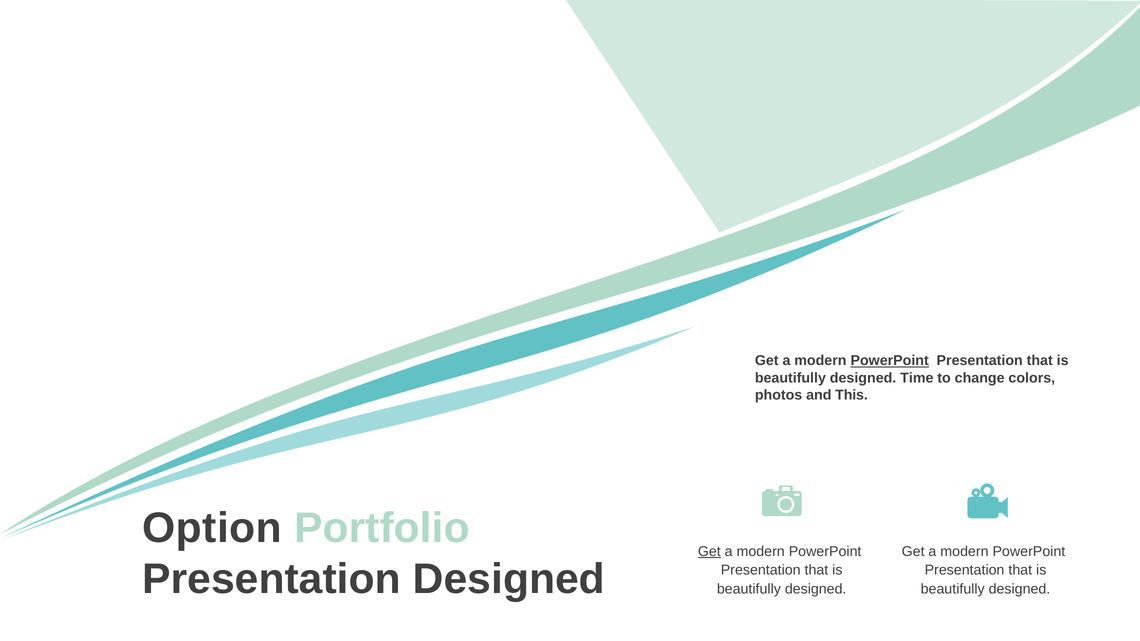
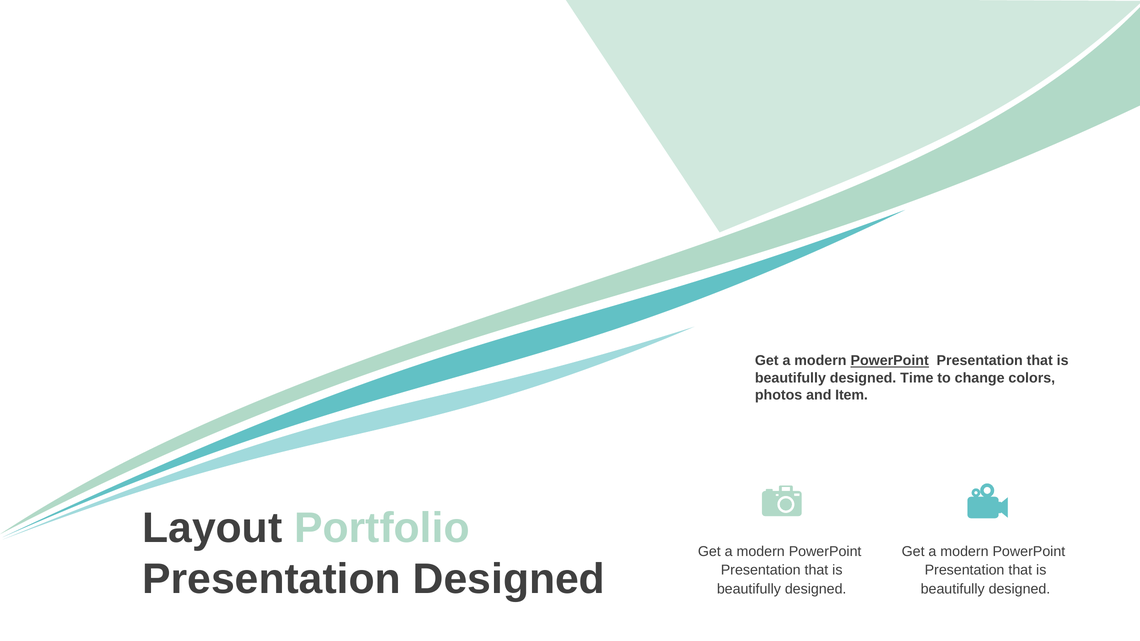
This: This -> Item (852, 395)
Option: Option -> Layout (212, 528)
Get underline: present -> none (709, 552)
